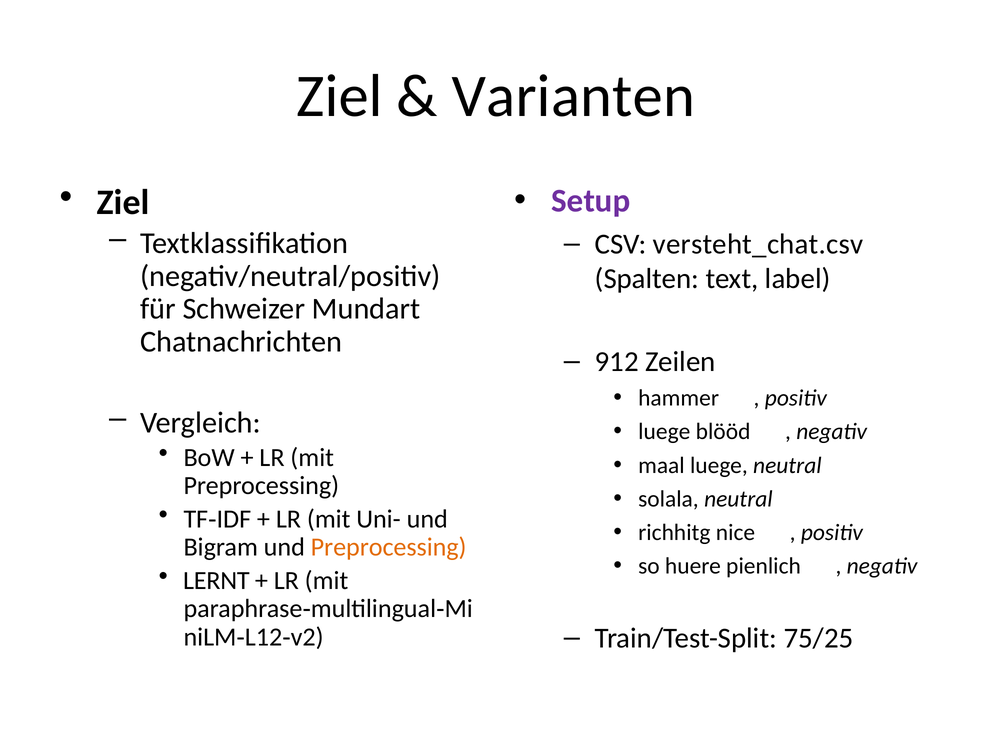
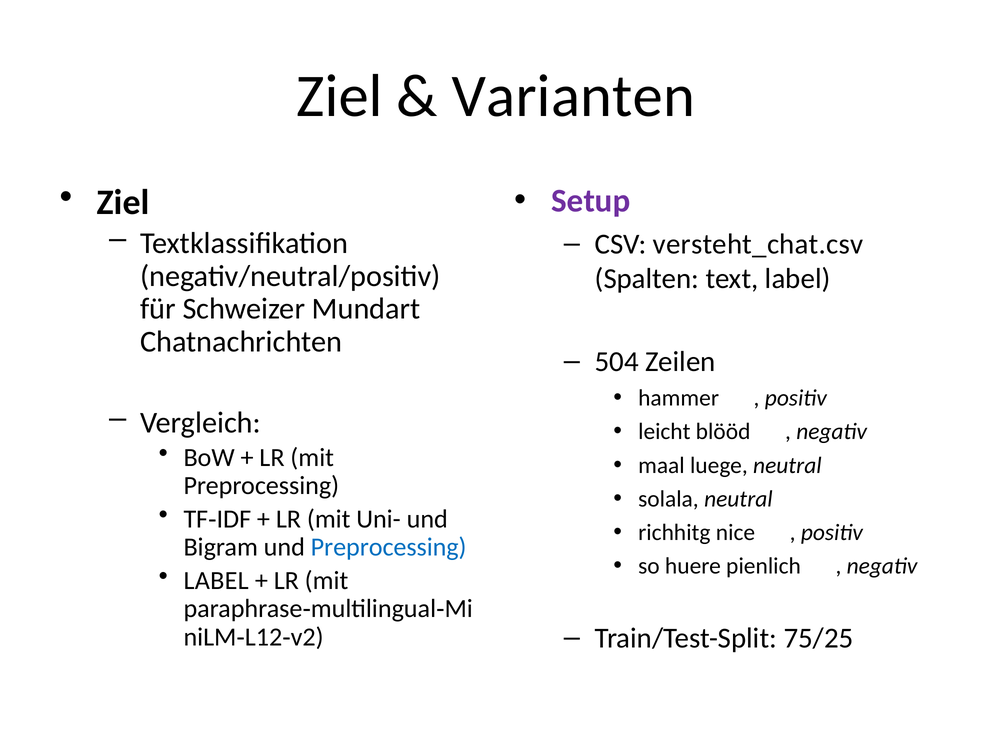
912: 912 -> 504 (617, 362)
luege: luege -> leicht (664, 432)
Preprocessing colour: orange -> blue (389, 547)
LERNT: LERNT -> LABEL (216, 580)
